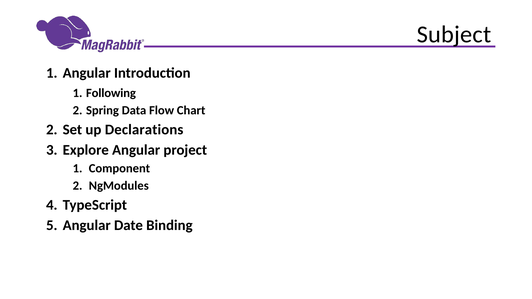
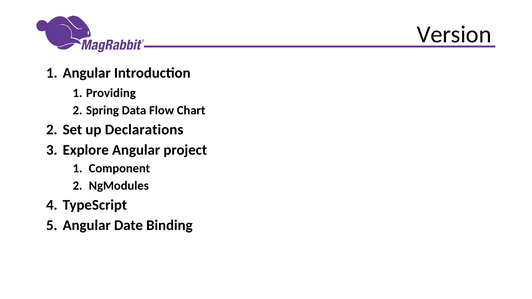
Subject: Subject -> Version (454, 34)
Following: Following -> Providing (111, 93)
